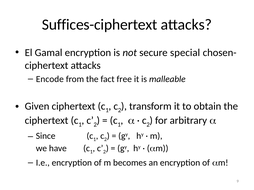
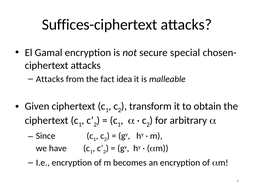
Encode: Encode -> Attacks (50, 79)
free: free -> idea (124, 79)
